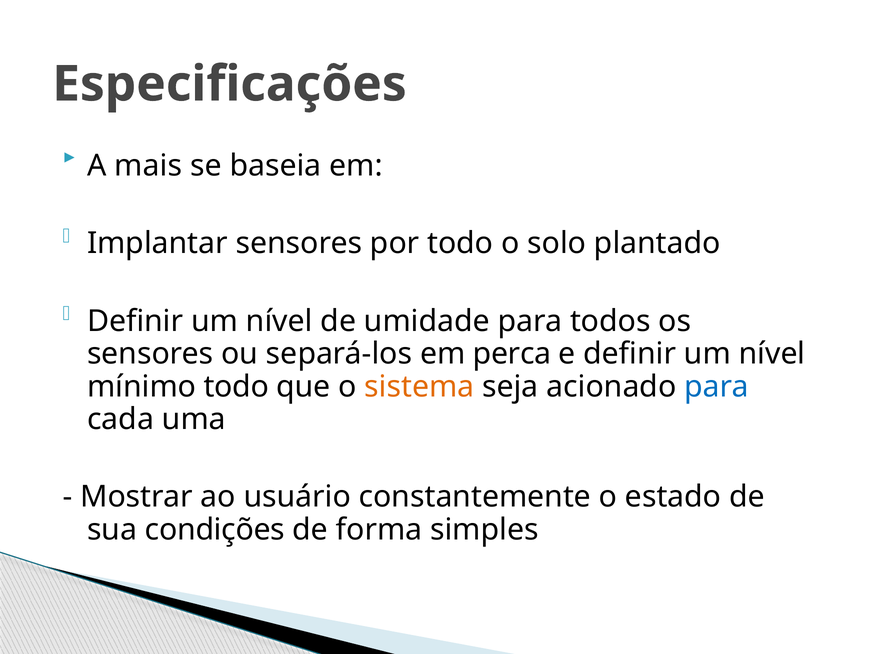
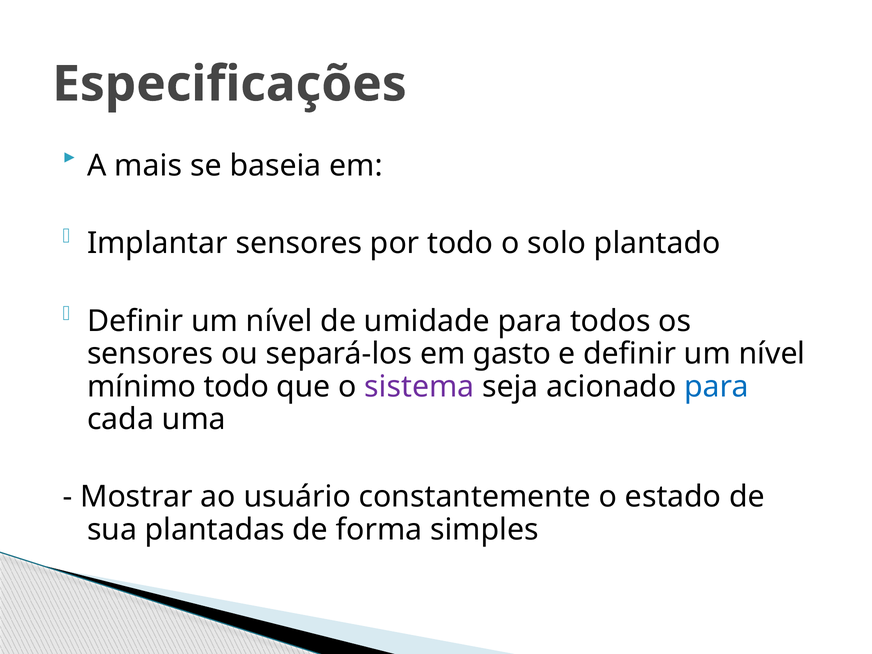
perca: perca -> gasto (512, 354)
sistema colour: orange -> purple (419, 387)
condições: condições -> plantadas (215, 530)
